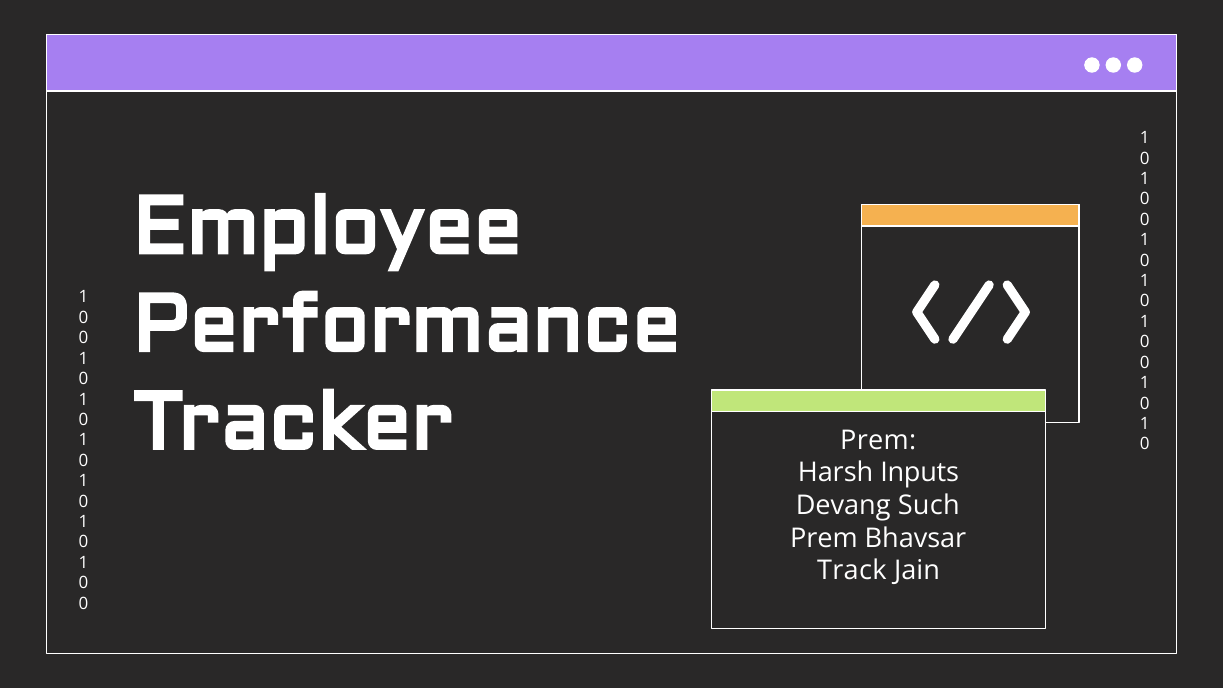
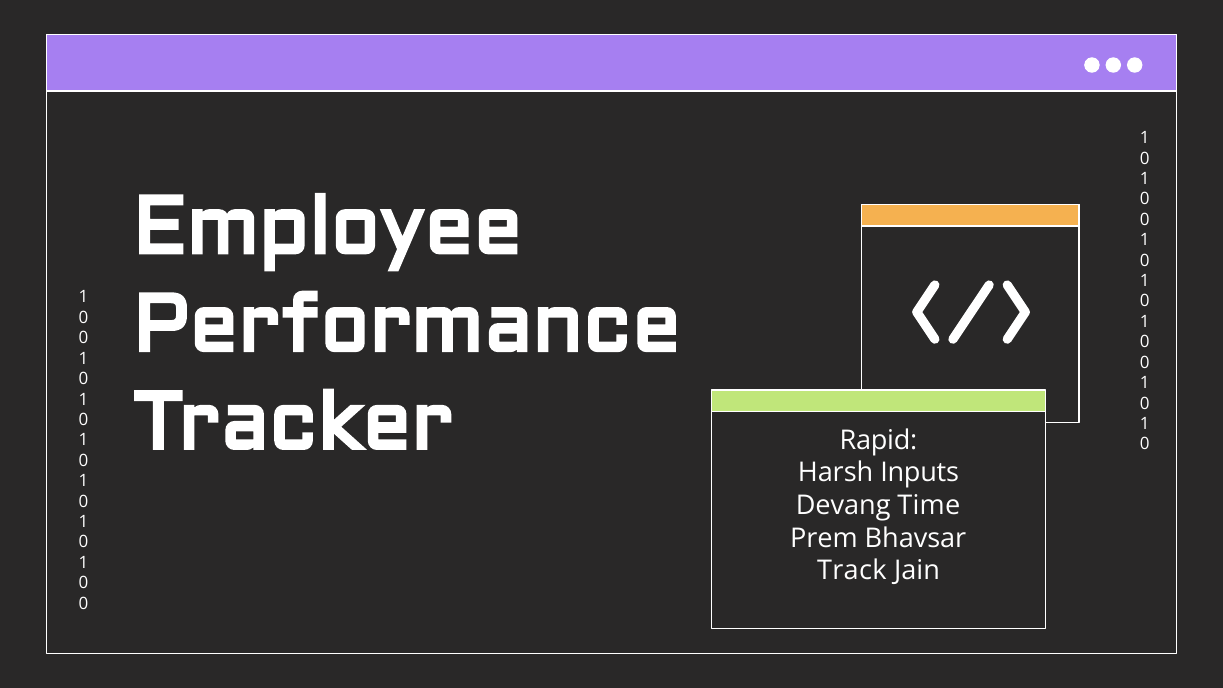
Tracker Prem: Prem -> Rapid (878, 440)
Such: Such -> Time (929, 505)
